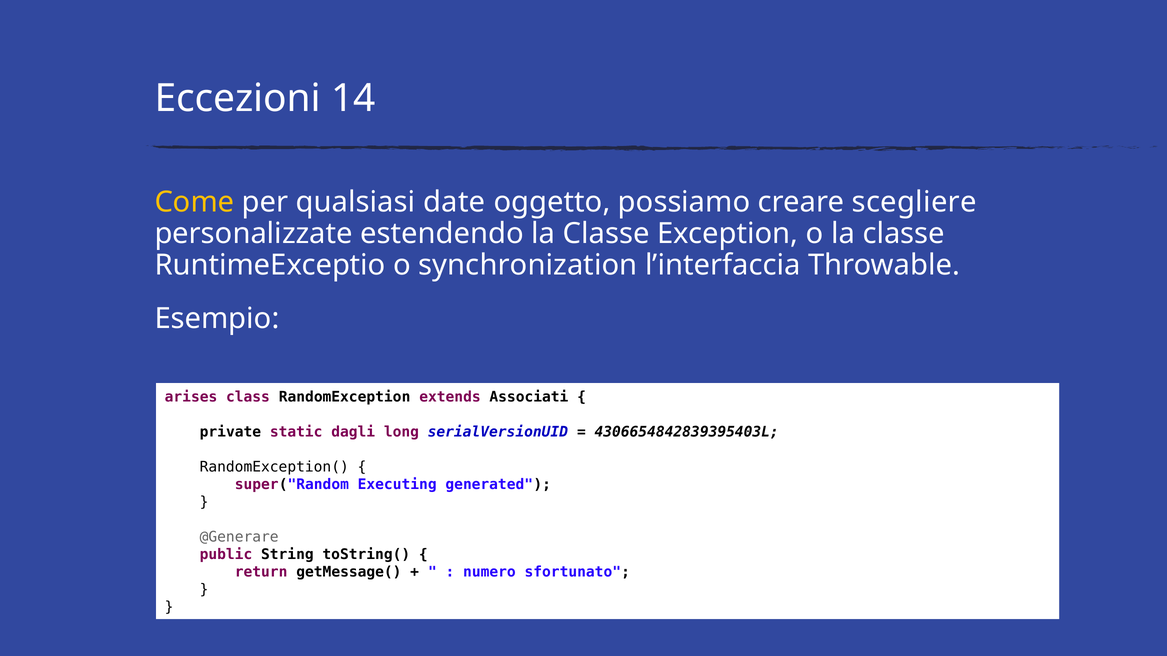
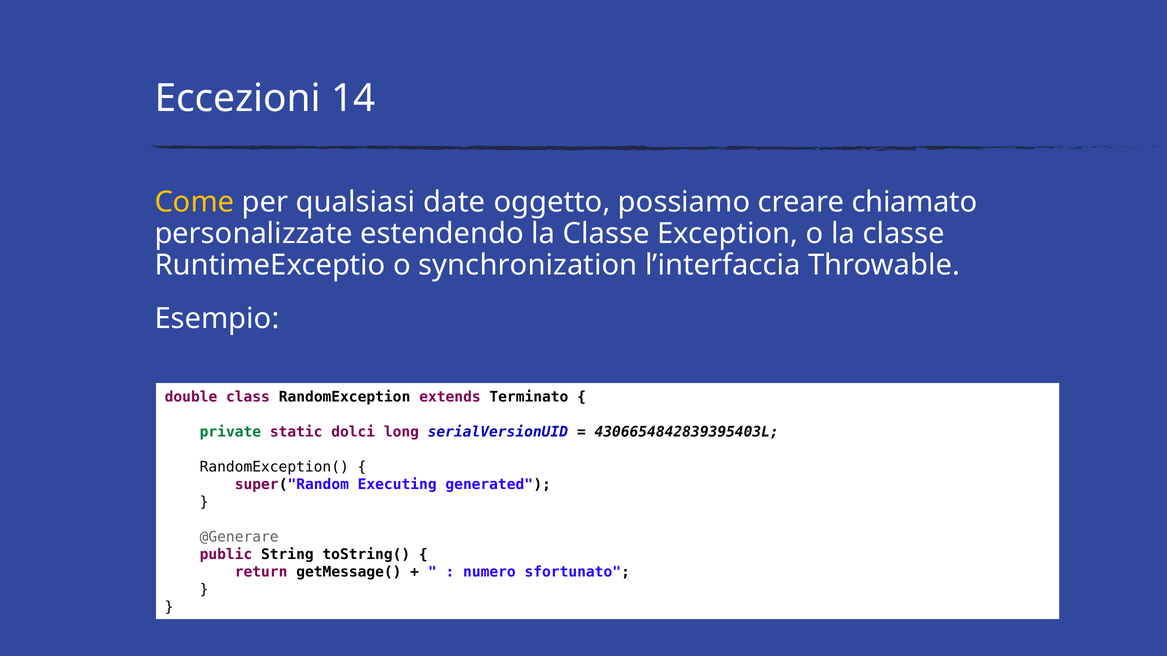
scegliere: scegliere -> chiamato (914, 202)
arises: arises -> double (191, 397)
Associati: Associati -> Terminato (529, 397)
private colour: black -> green (230, 433)
dagli: dagli -> dolci (353, 433)
